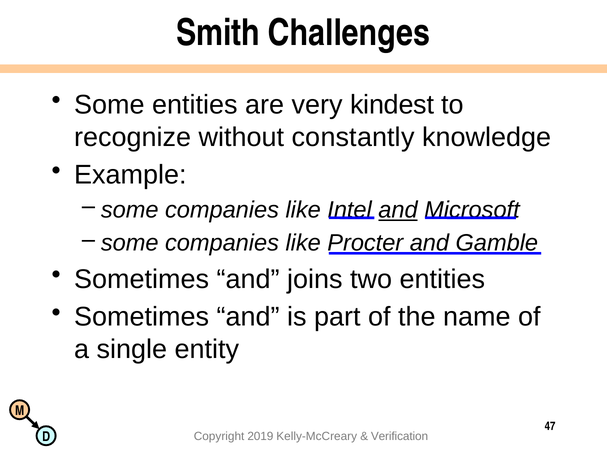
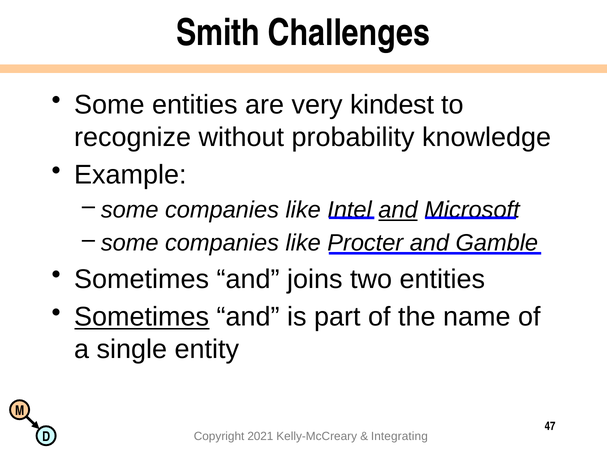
constantly: constantly -> probability (353, 137)
Sometimes underline: none -> present (142, 316)
2019: 2019 -> 2021 (260, 436)
Verification: Verification -> Integrating (399, 436)
